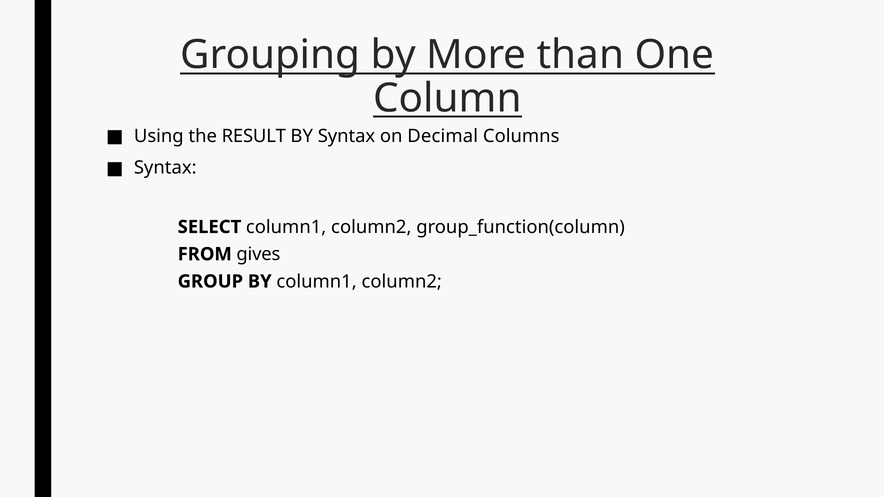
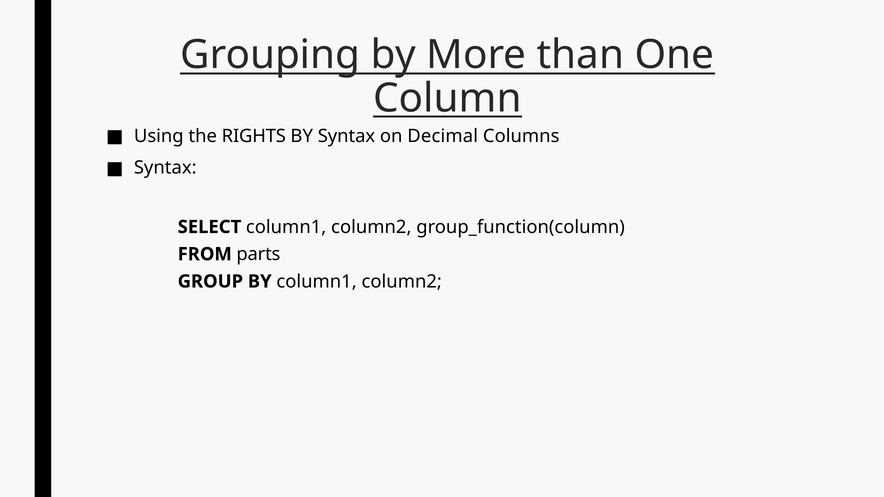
RESULT: RESULT -> RIGHTS (254, 136)
gives: gives -> parts (258, 254)
